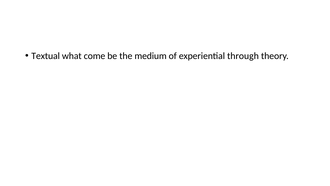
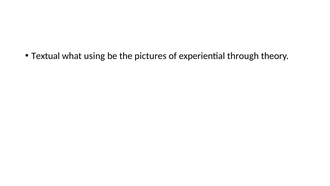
come: come -> using (94, 56)
medium: medium -> pictures (151, 56)
